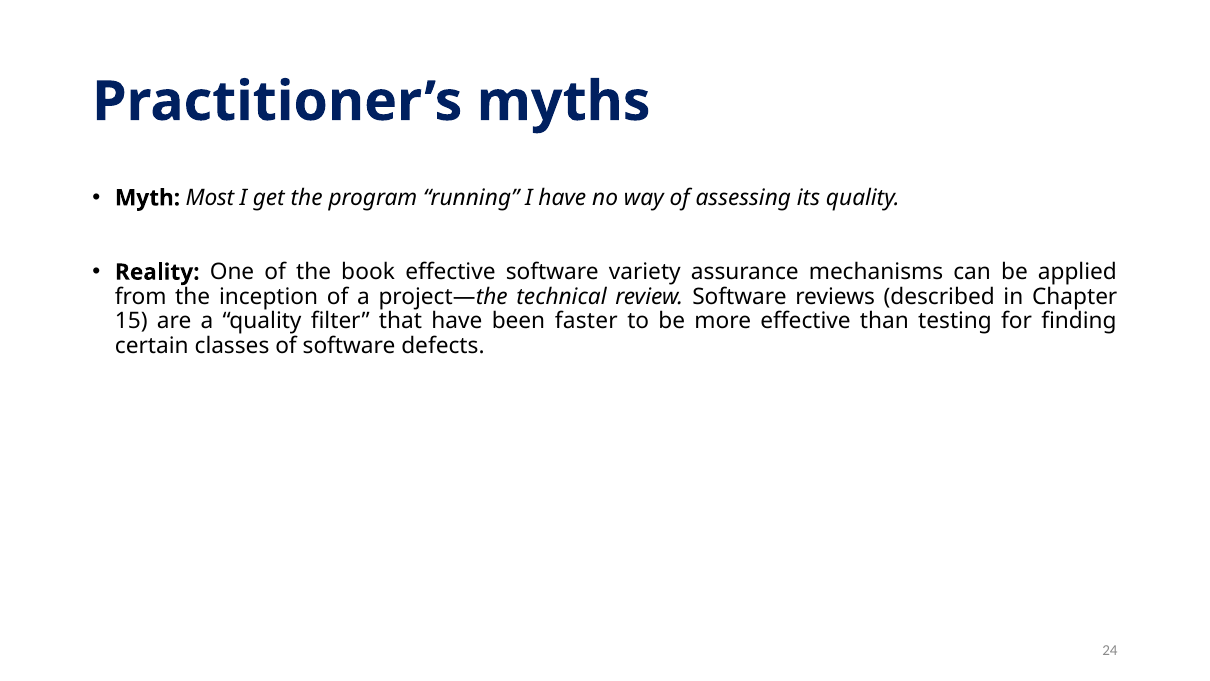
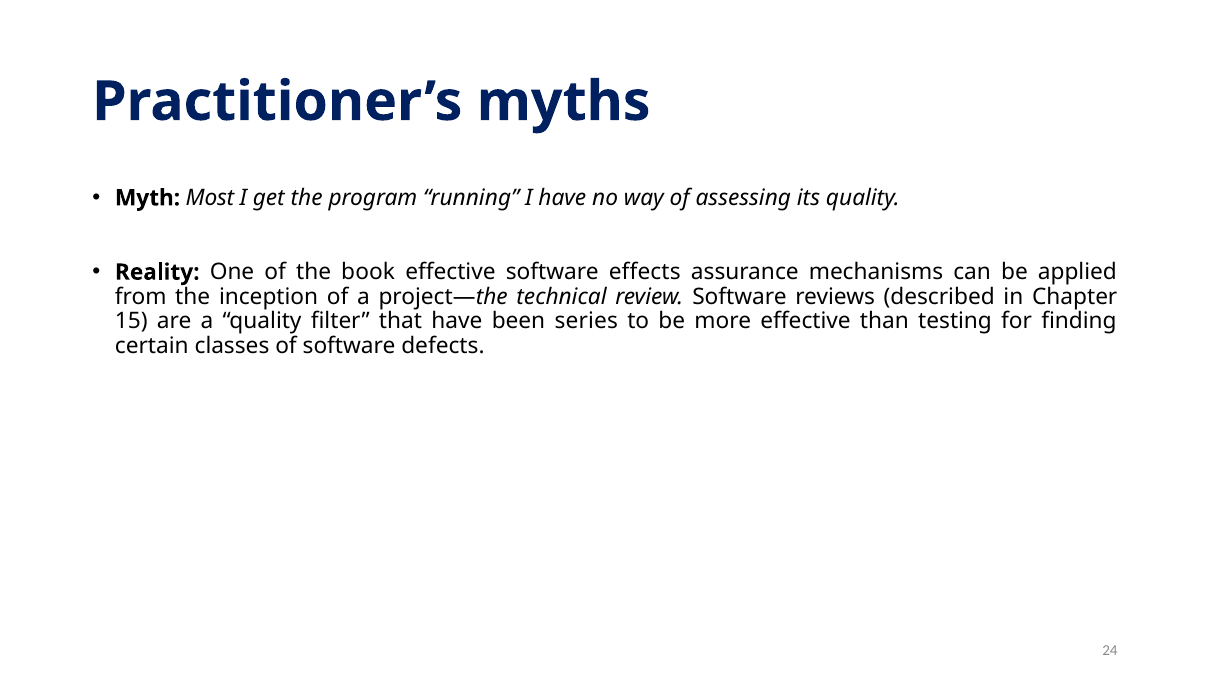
variety: variety -> effects (645, 272)
faster: faster -> series (586, 321)
